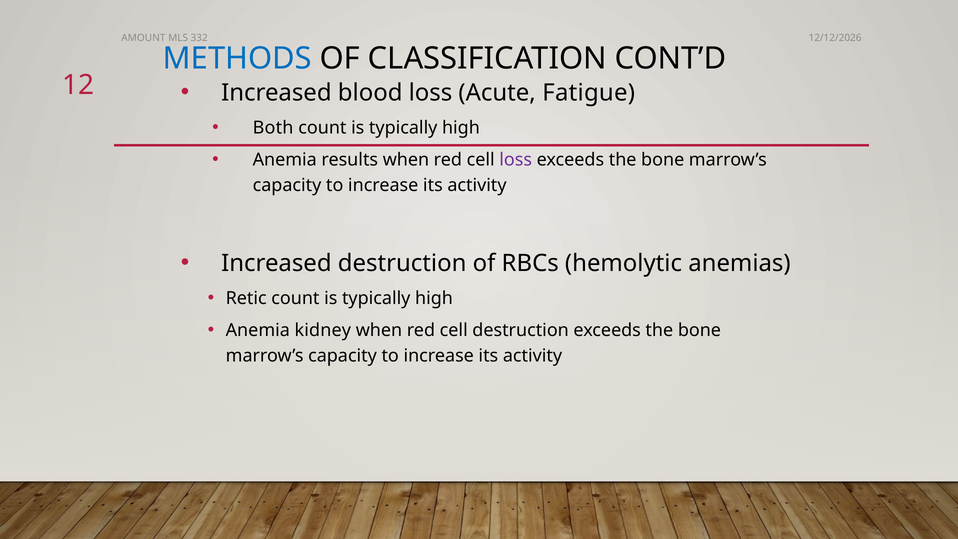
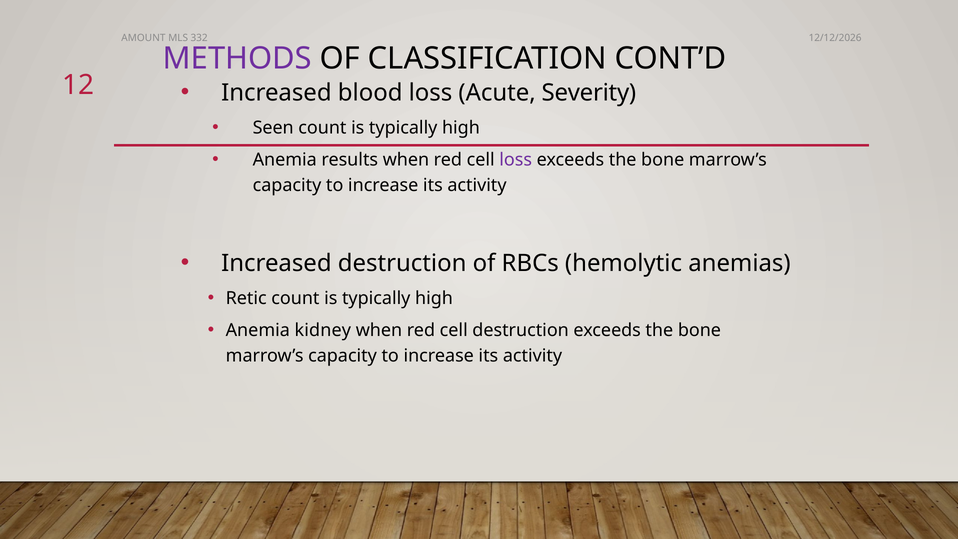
METHODS colour: blue -> purple (237, 58)
Fatigue: Fatigue -> Severity (589, 93)
Both: Both -> Seen (273, 128)
